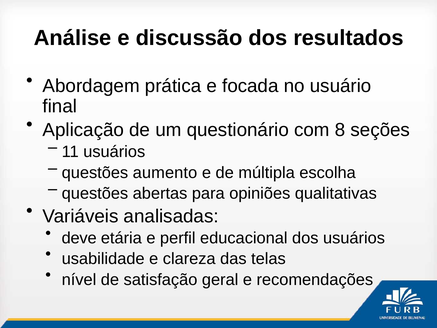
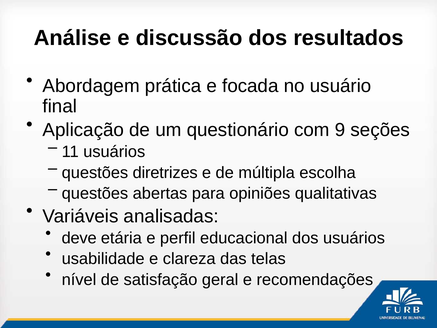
8: 8 -> 9 (340, 130)
aumento: aumento -> diretrizes (165, 172)
